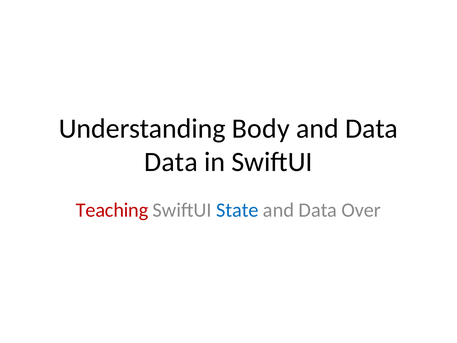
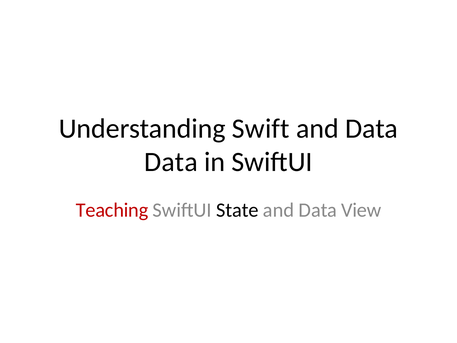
Body: Body -> Swift (261, 128)
State colour: blue -> black (237, 210)
Over: Over -> View (361, 210)
